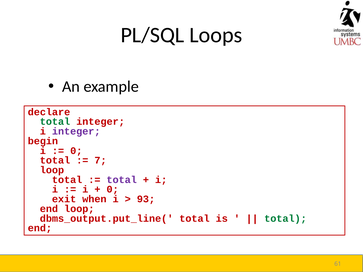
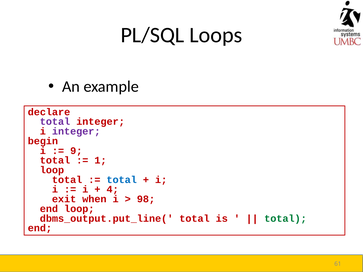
total colour: green -> purple (55, 122)
0: 0 -> 9 (76, 151)
7: 7 -> 1 (100, 161)
total colour: purple -> blue (122, 180)
0: 0 -> 4 (113, 190)
93: 93 -> 98 (146, 199)
